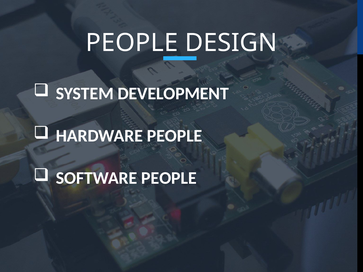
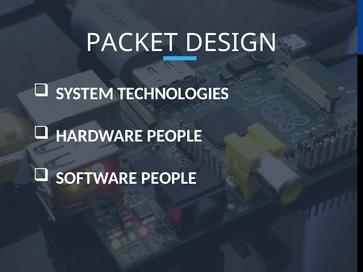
PEOPLE: PEOPLE -> PACKET (132, 43)
DEVELOPMENT: DEVELOPMENT -> TECHNOLOGIES (173, 94)
